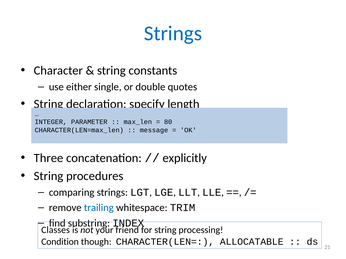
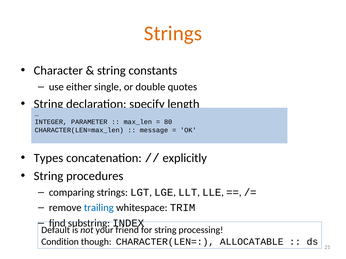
Strings colour: blue -> orange (173, 33)
Three: Three -> Types (48, 158)
Classes: Classes -> Default (56, 231)
